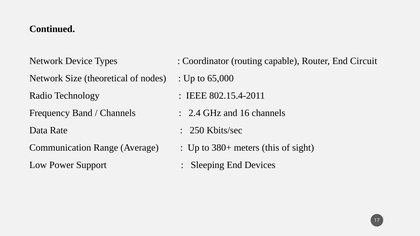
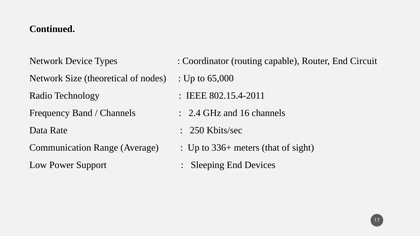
380+: 380+ -> 336+ (222, 148)
this: this -> that (271, 148)
